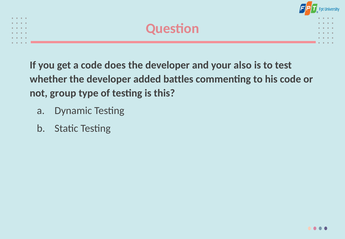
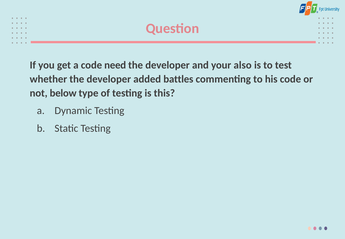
does: does -> need (115, 65)
group: group -> below (63, 93)
